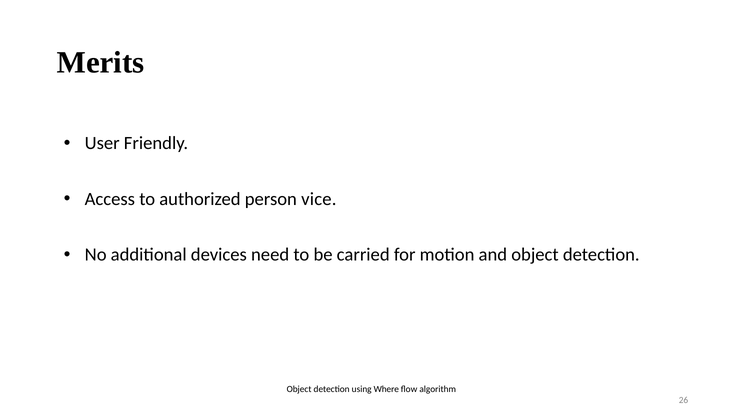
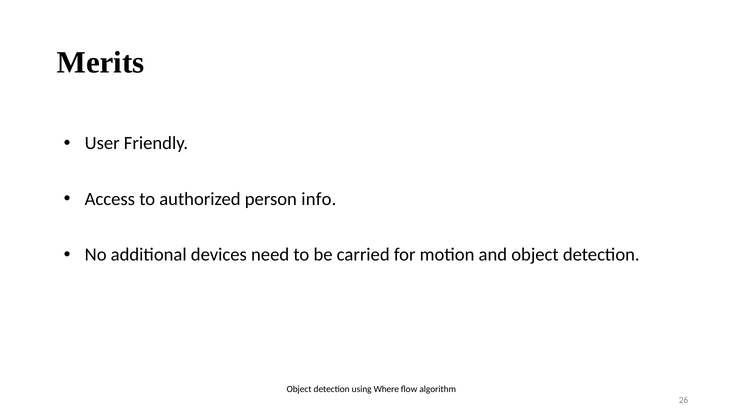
vice: vice -> info (319, 199)
